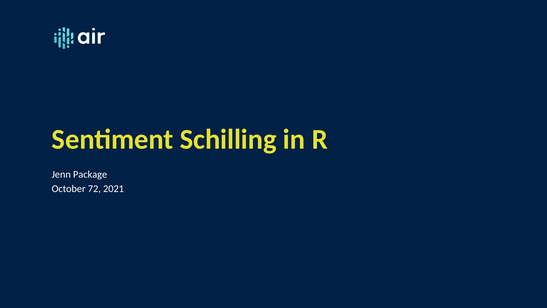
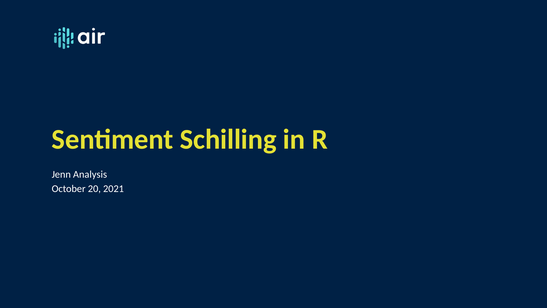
Package: Package -> Analysis (90, 174)
72: 72 -> 20 (94, 189)
